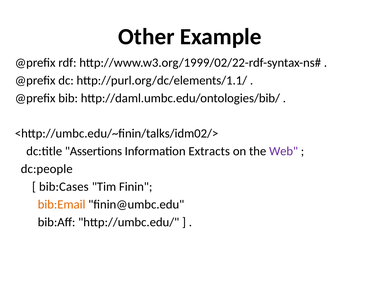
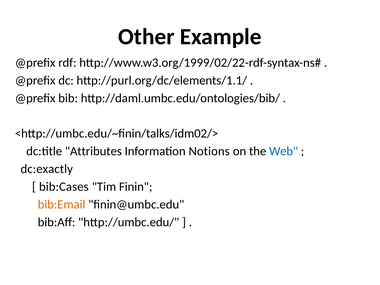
Assertions: Assertions -> Attributes (93, 151)
Extracts: Extracts -> Notions (209, 151)
Web colour: purple -> blue (284, 151)
dc:people: dc:people -> dc:exactly (47, 169)
